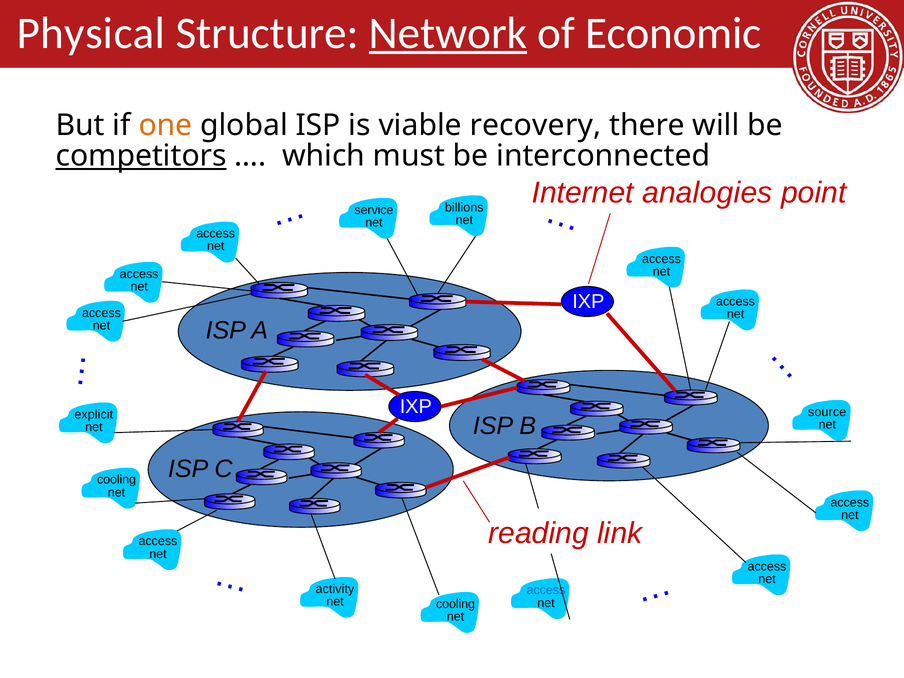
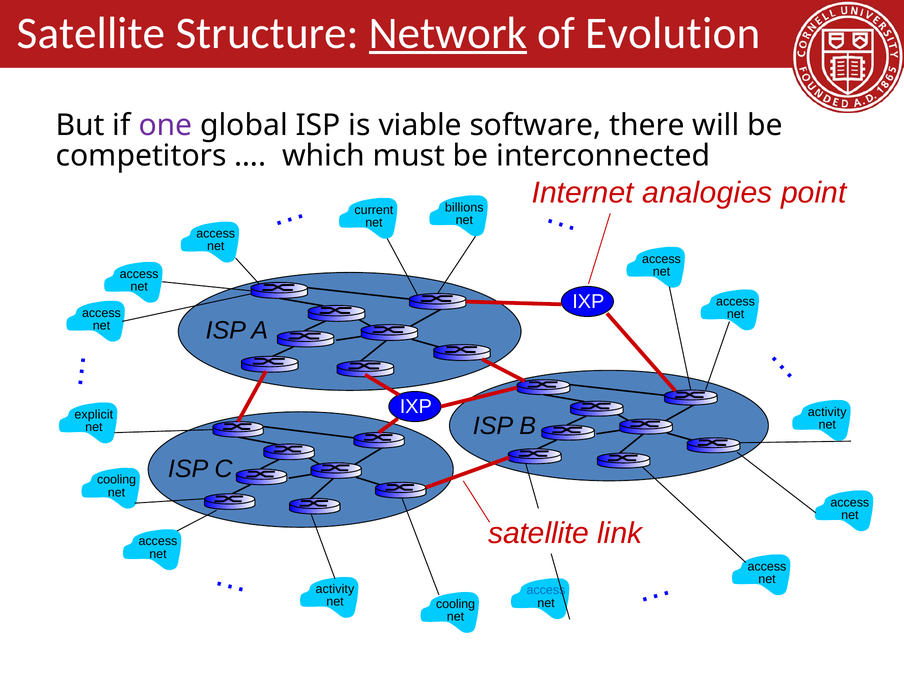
Physical: Physical -> Satellite (91, 33)
Economic: Economic -> Evolution (673, 33)
one colour: orange -> purple (165, 125)
recovery: recovery -> software (536, 125)
competitors underline: present -> none (141, 156)
service: service -> current (374, 210)
source: source -> activity (827, 412)
reading: reading -> satellite (539, 533)
